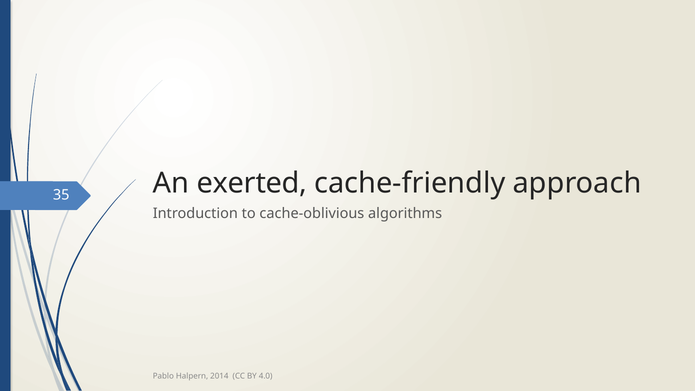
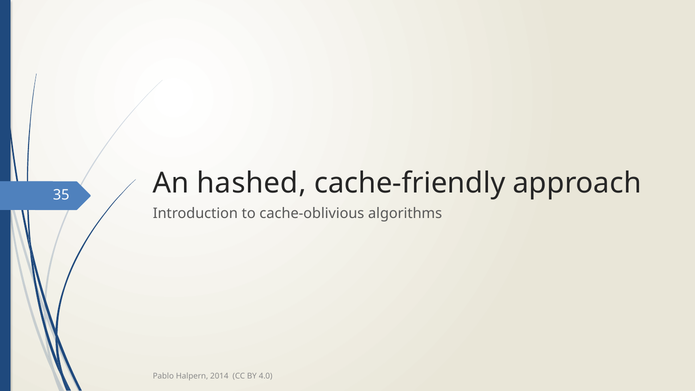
exerted: exerted -> hashed (252, 183)
